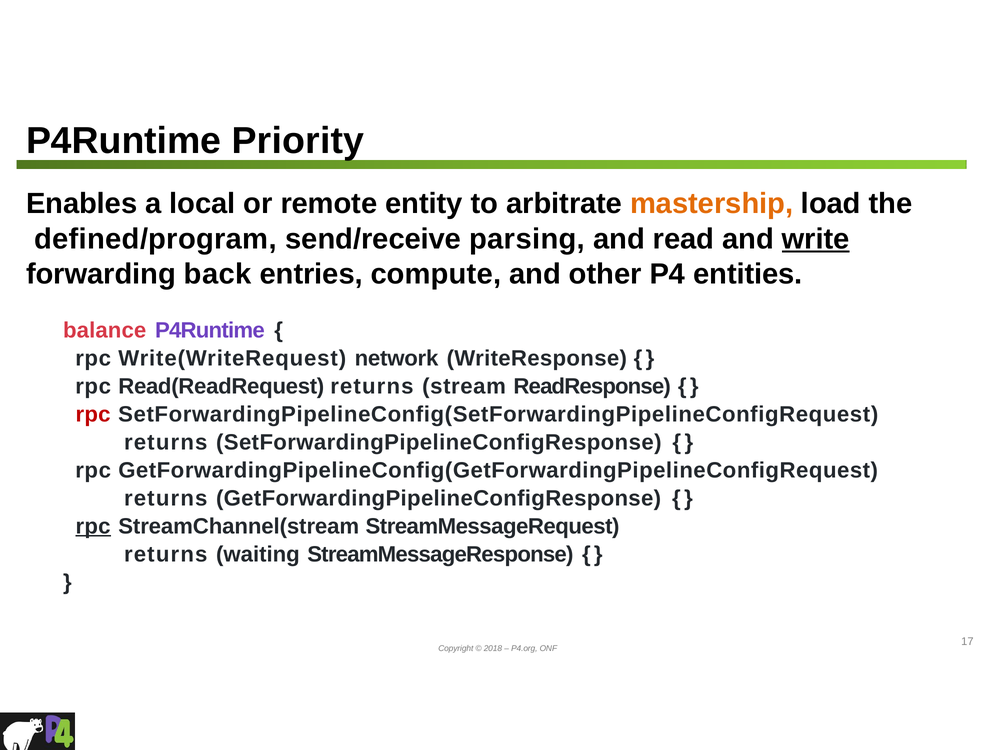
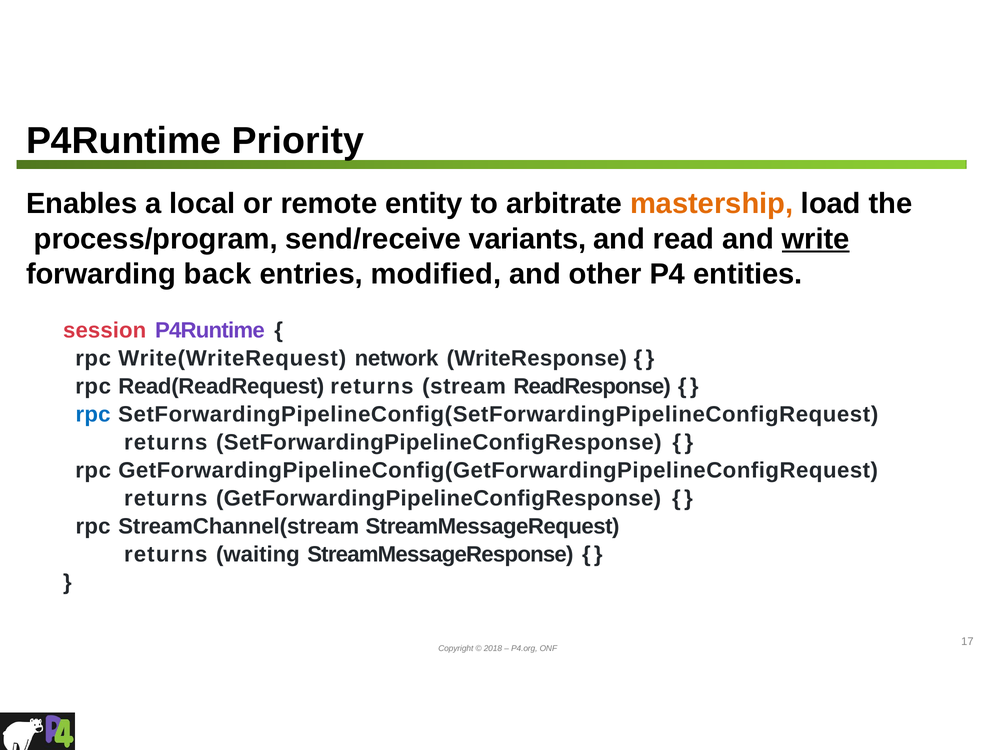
defined/program: defined/program -> process/program (156, 239)
parsing: parsing -> variants (527, 239)
compute: compute -> modified (436, 274)
balance: balance -> session (105, 330)
rpc colour: red -> blue (93, 415)
rpc underline: present -> none (93, 526)
